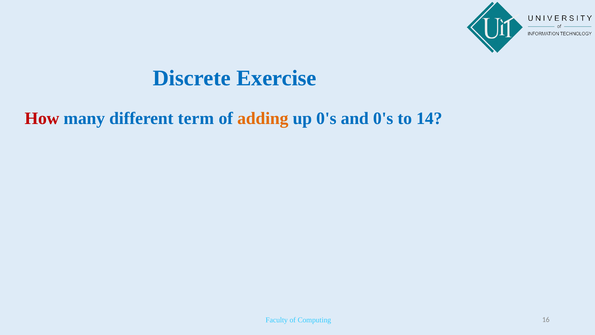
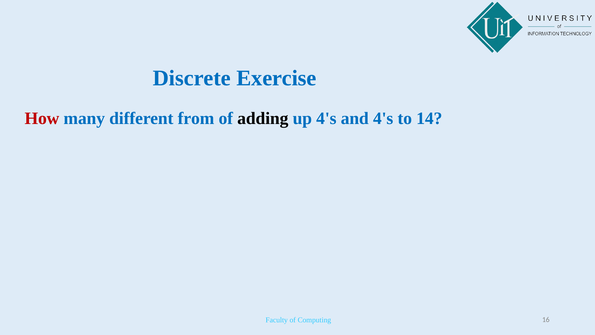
term: term -> from (196, 118)
adding colour: orange -> black (263, 118)
up 0's: 0's -> 4's (326, 118)
and 0's: 0's -> 4's (383, 118)
